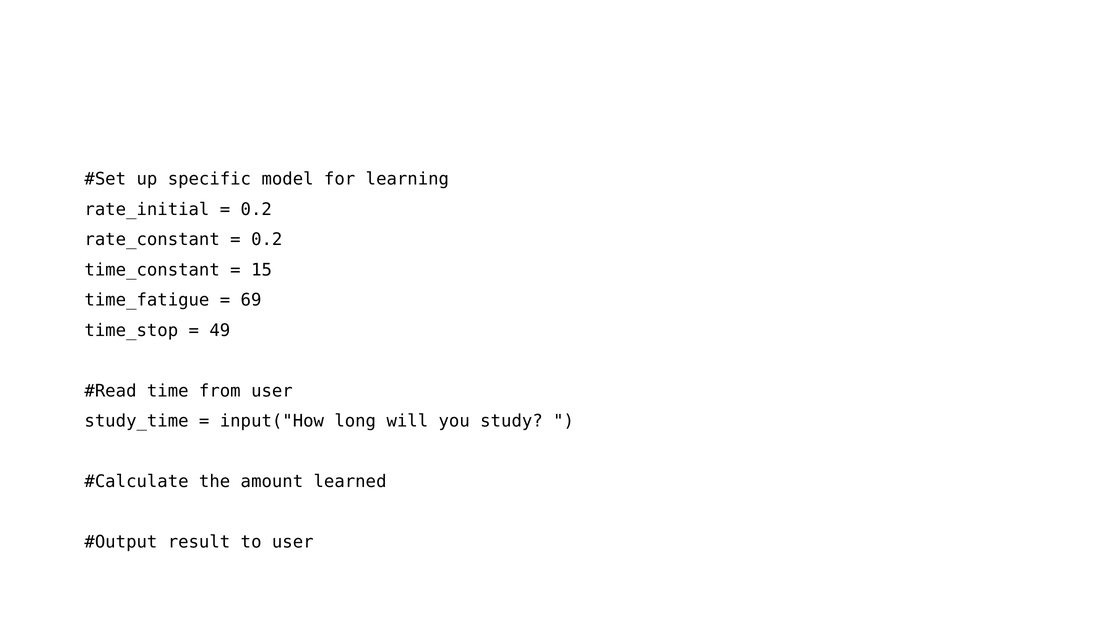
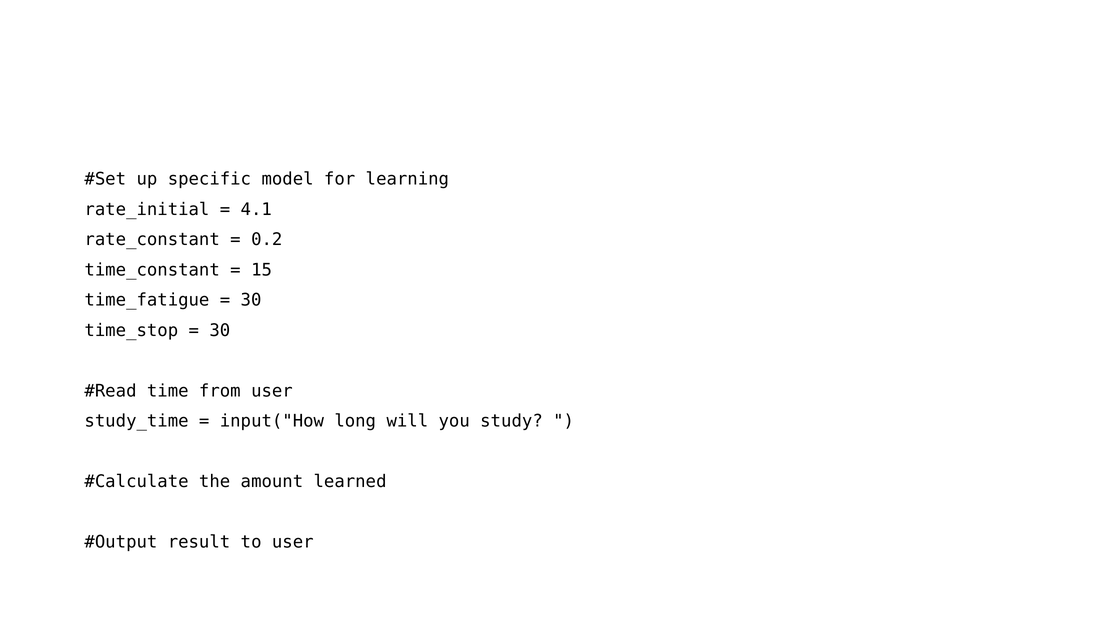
0.2: 0.2 -> 4.1 (256, 210)
69: 69 -> 30 (251, 300)
49: 49 -> 30 (220, 331)
